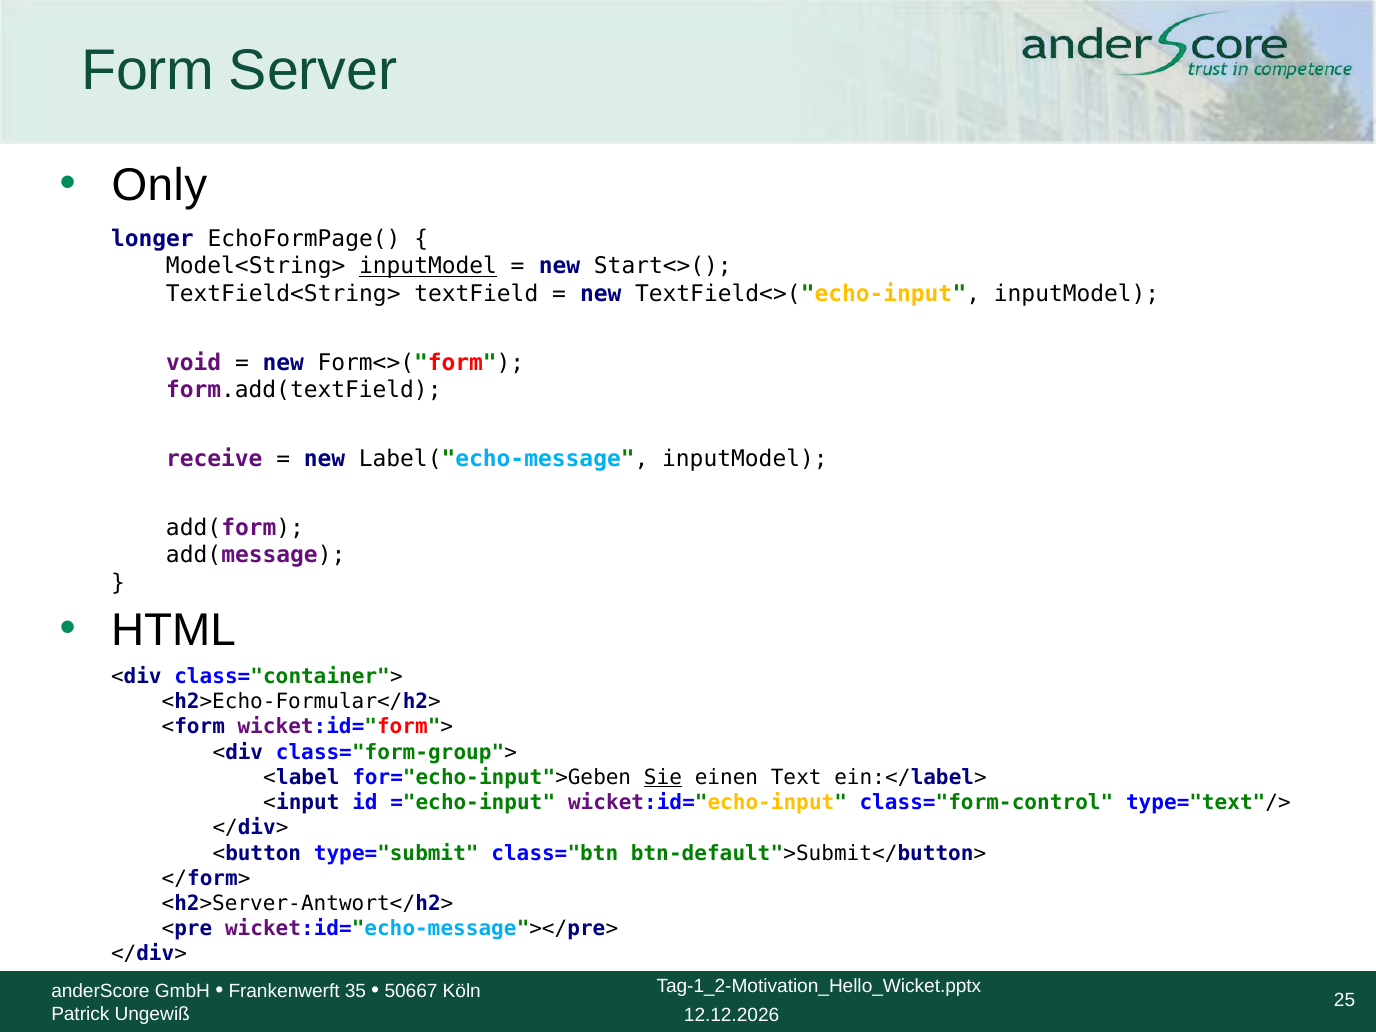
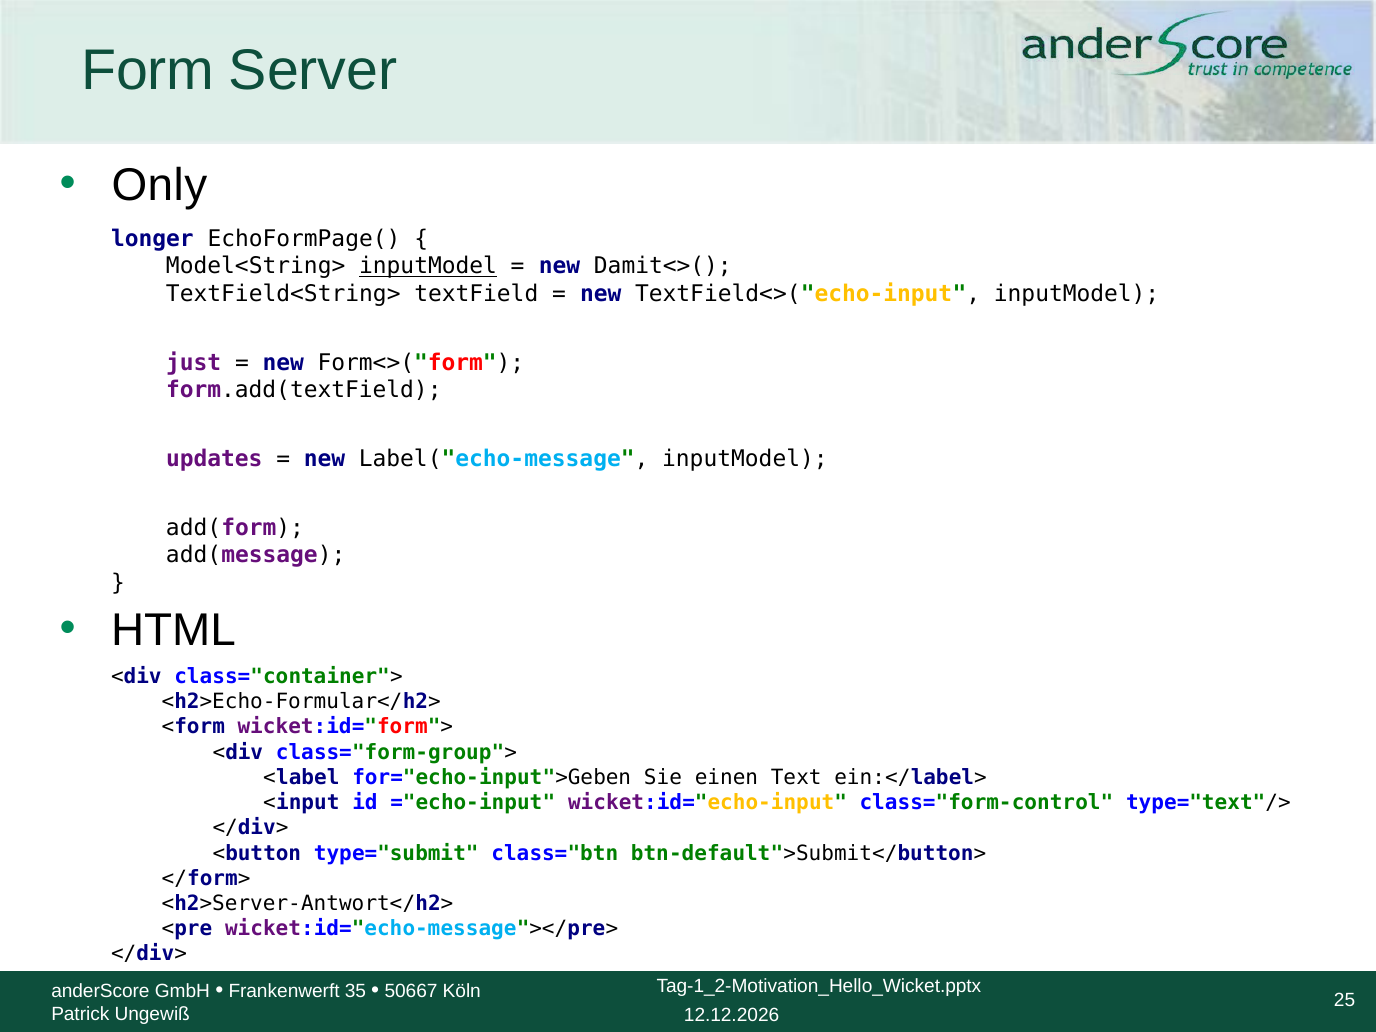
Start<>(: Start<>( -> Damit<>( (663, 266)
void: void -> just (194, 363)
receive: receive -> updates (214, 459)
Sie underline: present -> none (663, 777)
